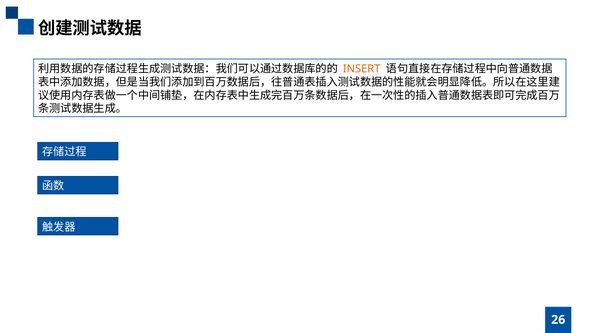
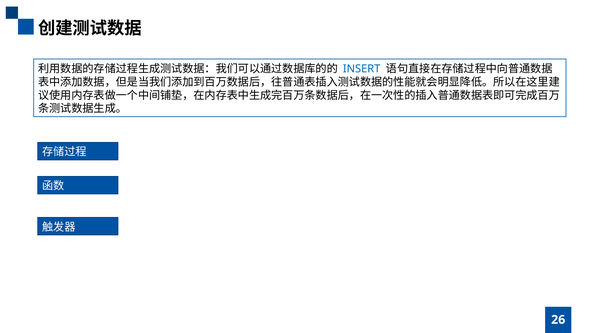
INSERT colour: orange -> blue (362, 69)
